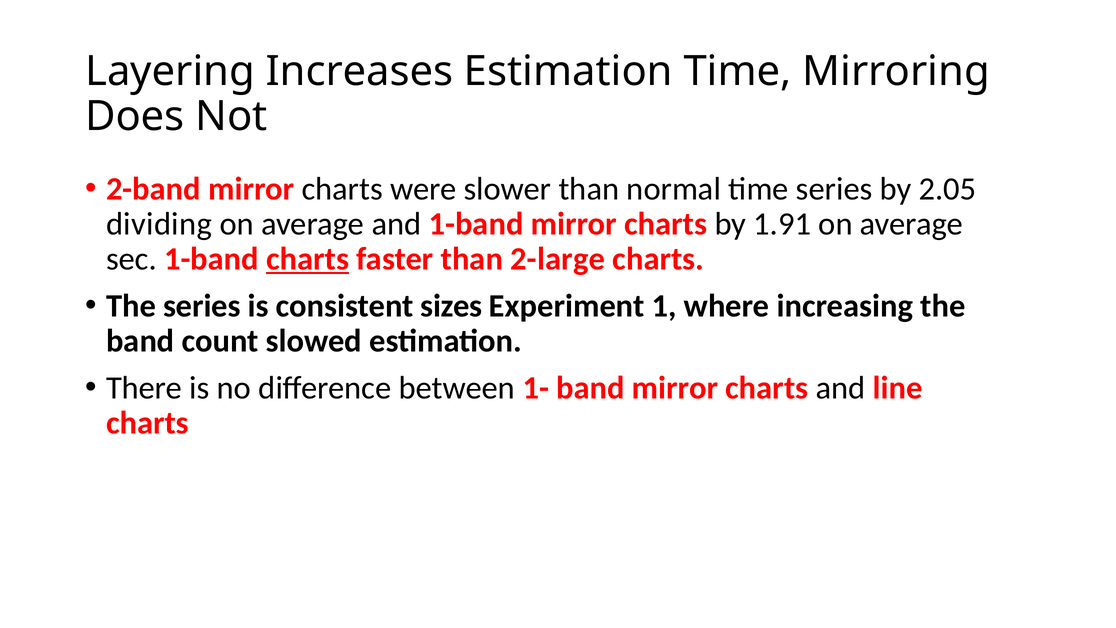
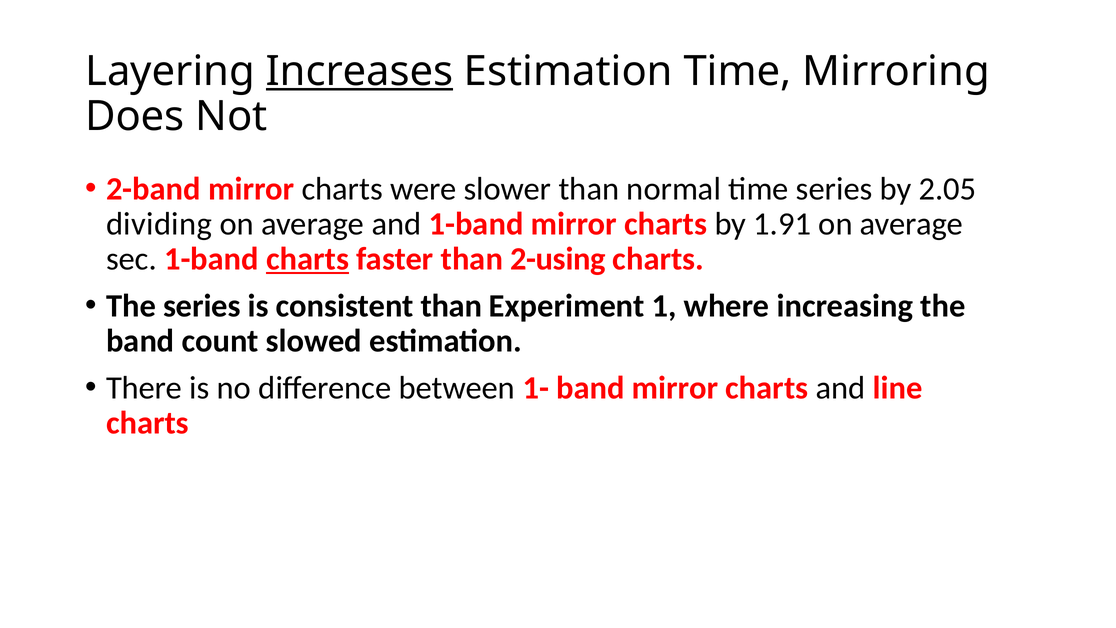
Increases underline: none -> present (360, 71)
2-large: 2-large -> 2-using (558, 259)
consistent sizes: sizes -> than (451, 306)
